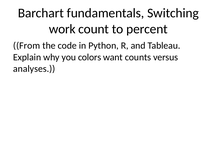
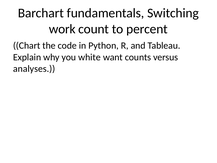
From: From -> Chart (27, 46)
colors: colors -> white (89, 57)
